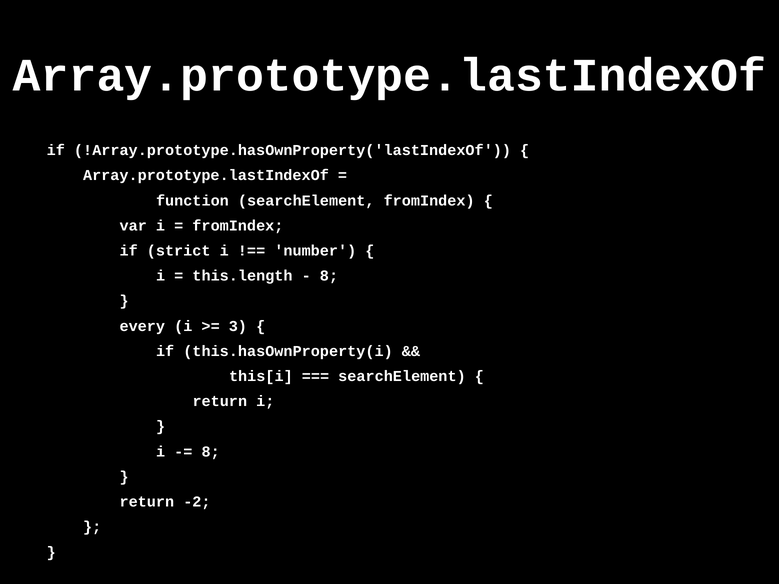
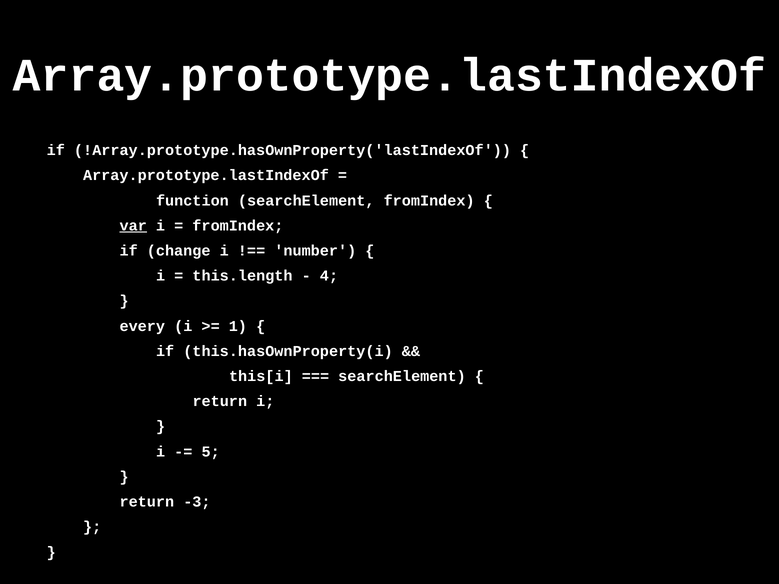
var underline: none -> present (133, 226)
strict: strict -> change (179, 251)
8: 8 -> 4 (329, 276)
3: 3 -> 1 (238, 326)
8: 8 -> 5 (211, 452)
-2: -2 -> -3 (197, 502)
